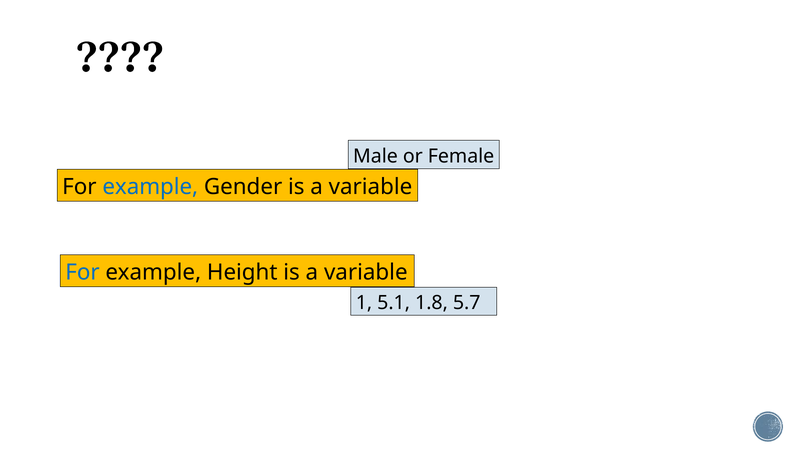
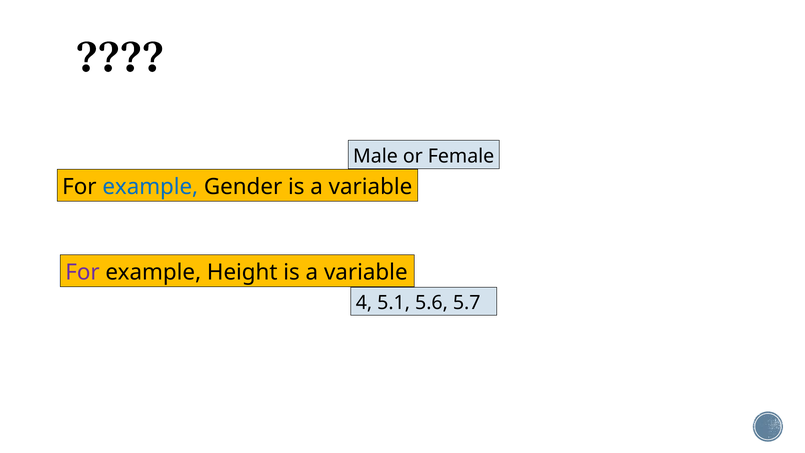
For colour: blue -> purple (82, 272)
1: 1 -> 4 (364, 303)
1.8: 1.8 -> 5.6 (431, 303)
